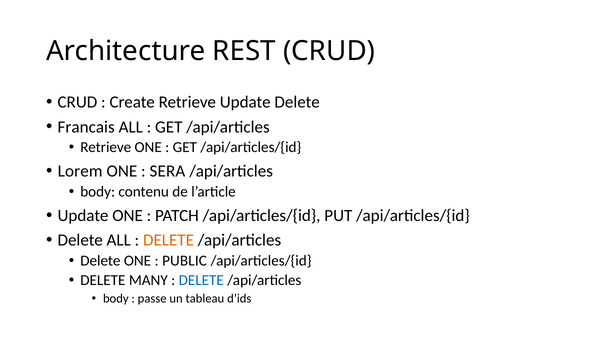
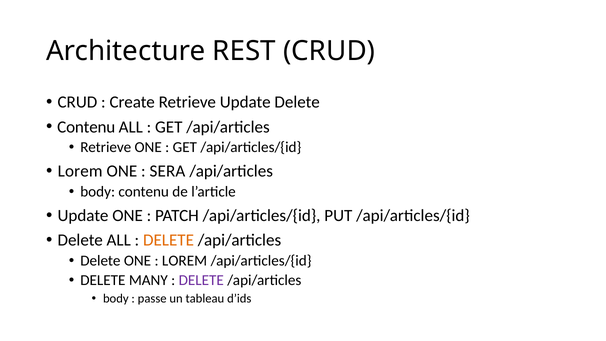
Francais: Francais -> Contenu (86, 127)
PUBLIC: PUBLIC -> LOREM (185, 261)
DELETE colour: blue -> purple (201, 280)
